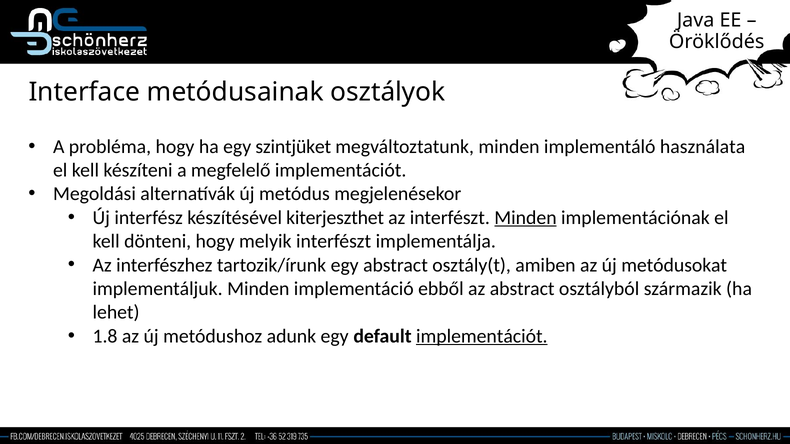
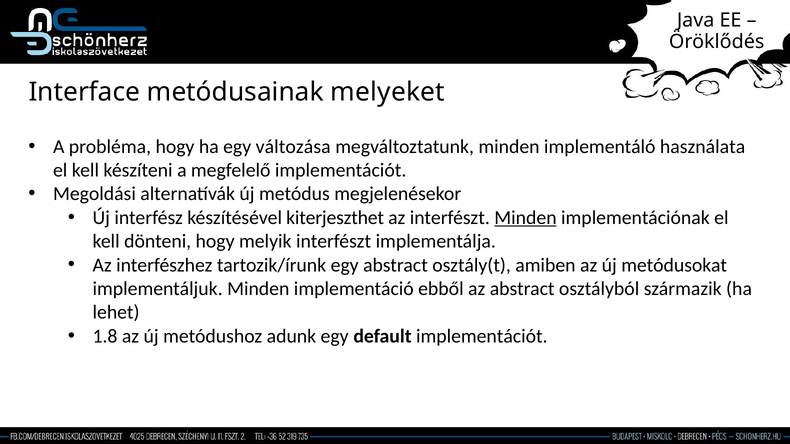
osztályok: osztályok -> melyeket (388, 92)
szintjüket: szintjüket -> változása (293, 147)
implementációt underline: present -> none (482, 336)
